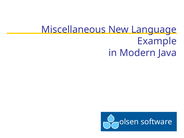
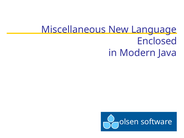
Example: Example -> Enclosed (157, 41)
